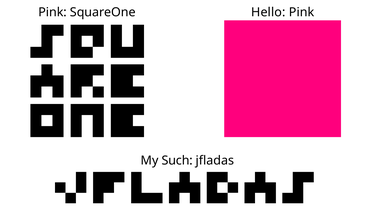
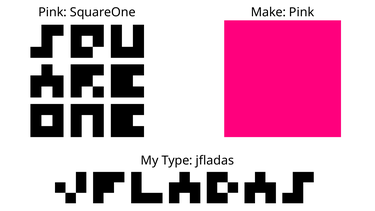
Hello: Hello -> Make (268, 12)
Such: Such -> Type (177, 160)
